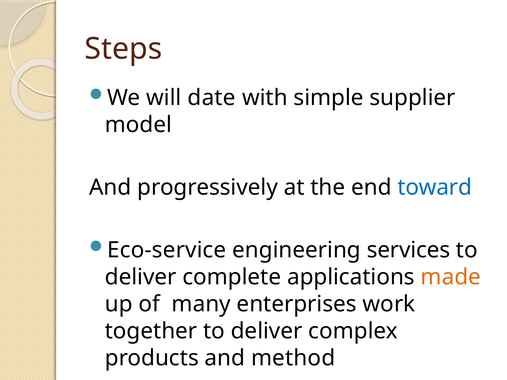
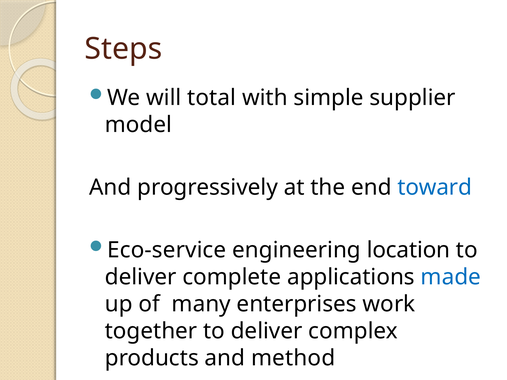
date: date -> total (212, 98)
services: services -> location (408, 250)
made colour: orange -> blue (451, 277)
